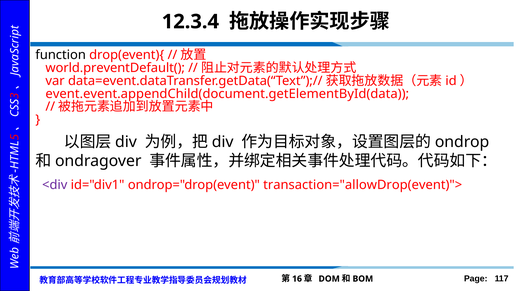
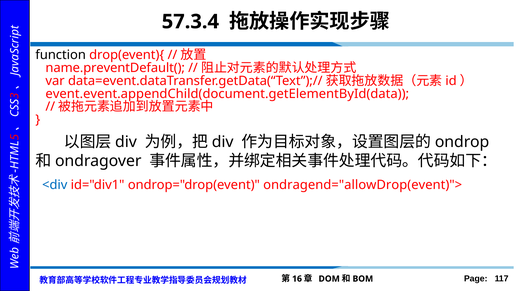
12.3.4: 12.3.4 -> 57.3.4 (190, 22)
world.preventDefault(: world.preventDefault( -> name.preventDefault( (115, 68)
<div colour: purple -> blue (55, 185)
transaction="allowDrop(event)">: transaction="allowDrop(event)"> -> ondragend="allowDrop(event)"> (363, 185)
